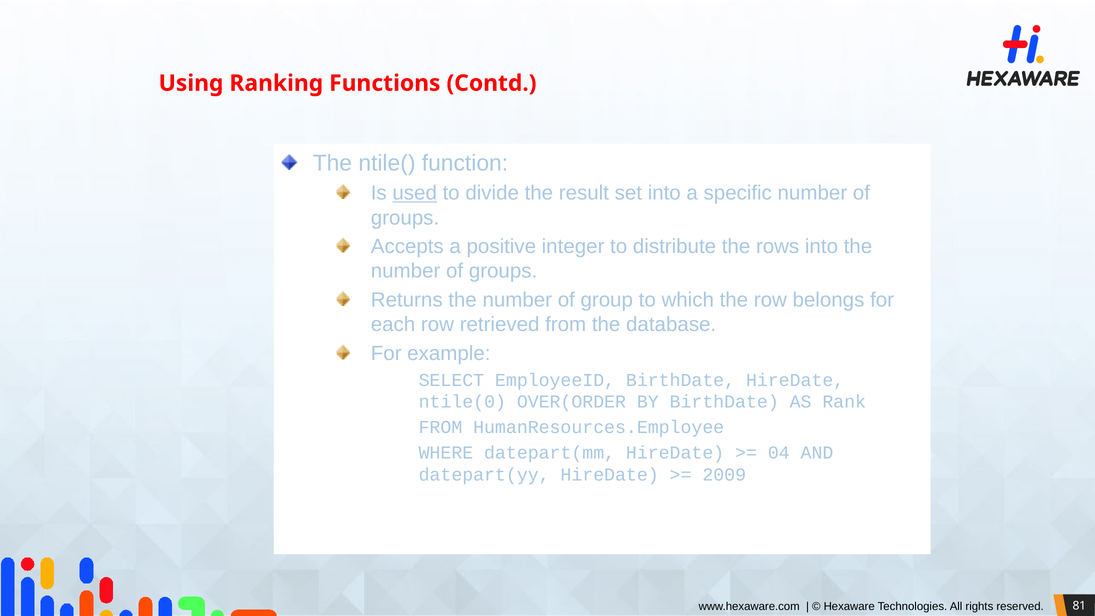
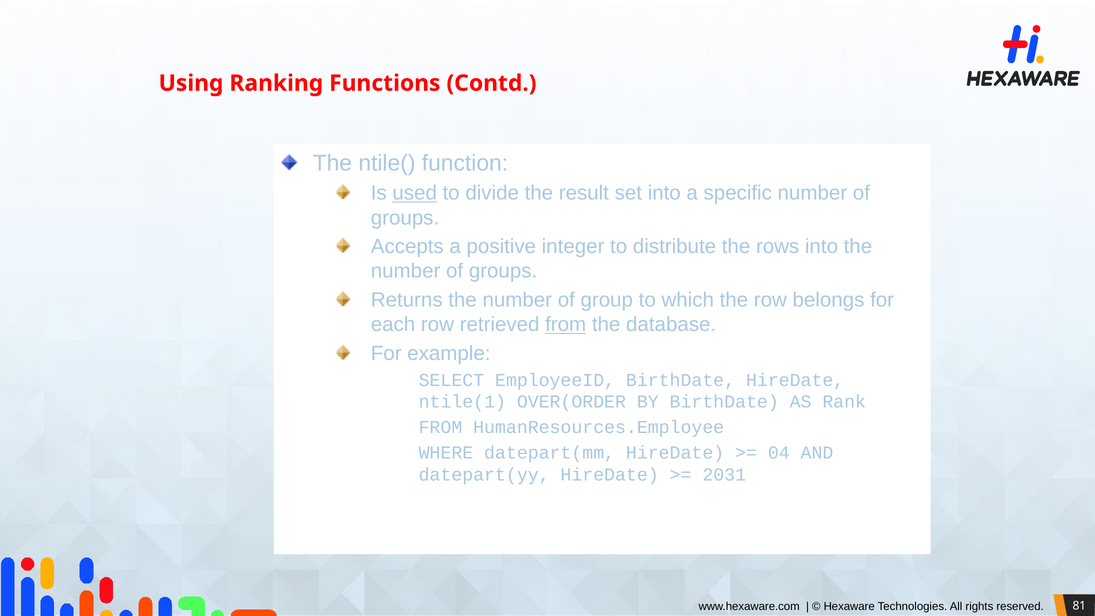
from underline: none -> present (566, 325)
ntile(0: ntile(0 -> ntile(1 (462, 402)
2009: 2009 -> 2031 (724, 475)
